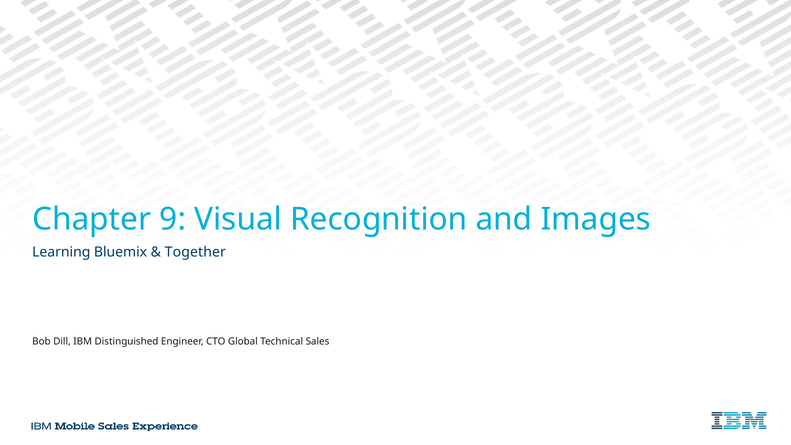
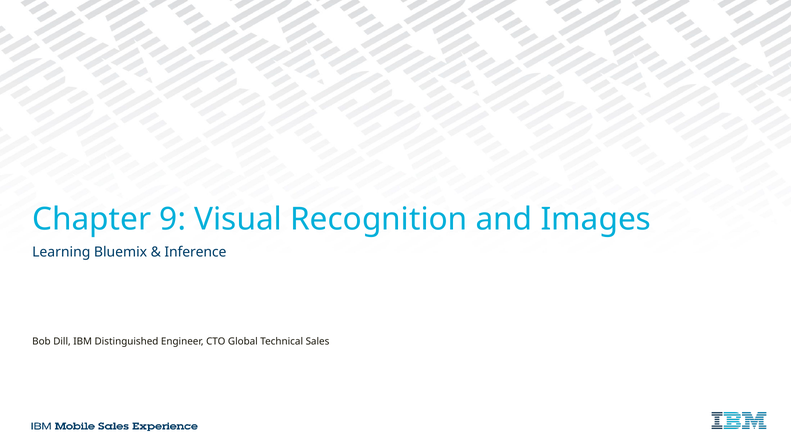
Together: Together -> Inference (195, 252)
